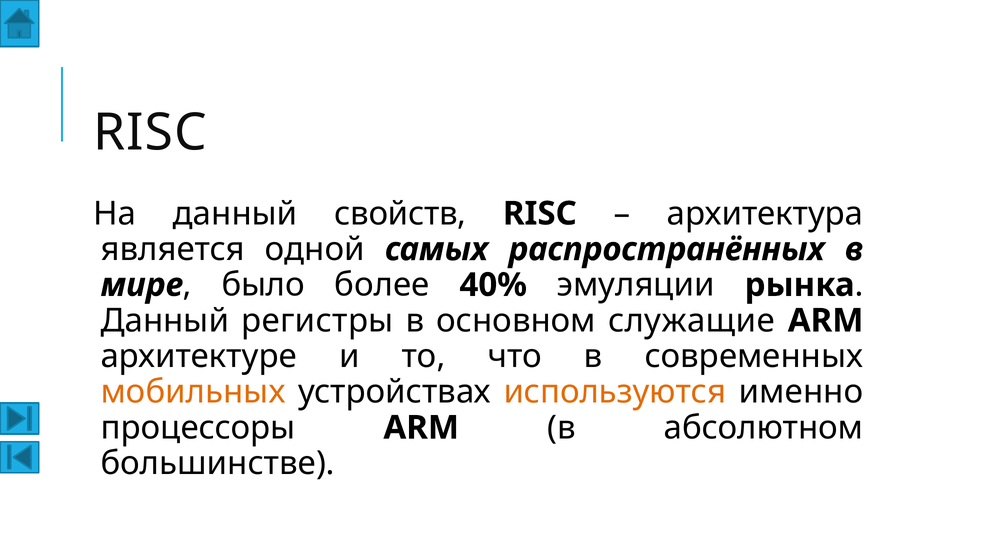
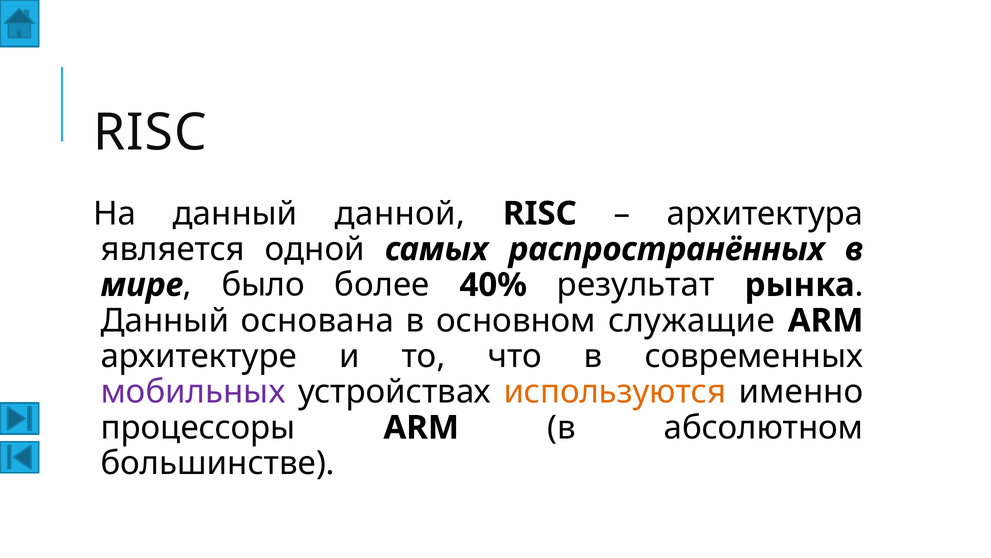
свойств: свойств -> данной (400, 213)
эмуляции: эмуляции -> результат (636, 285)
регистры: регистры -> основана (317, 320)
мобильных colour: orange -> purple (193, 392)
